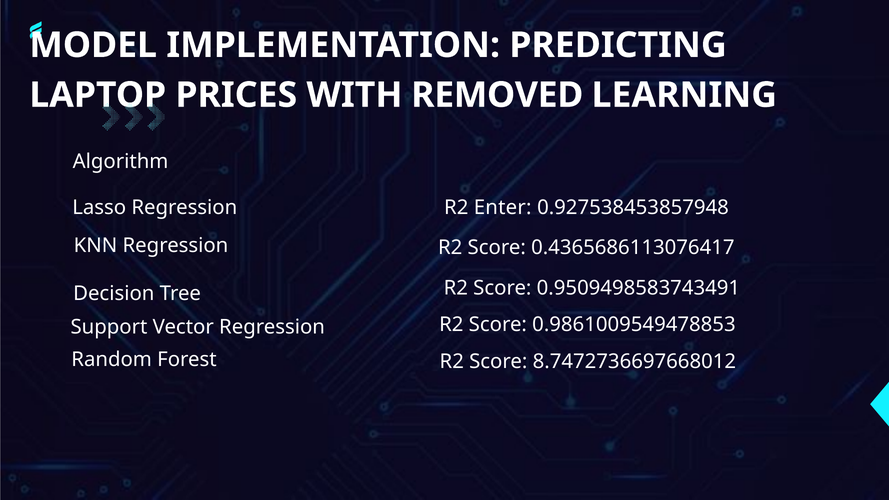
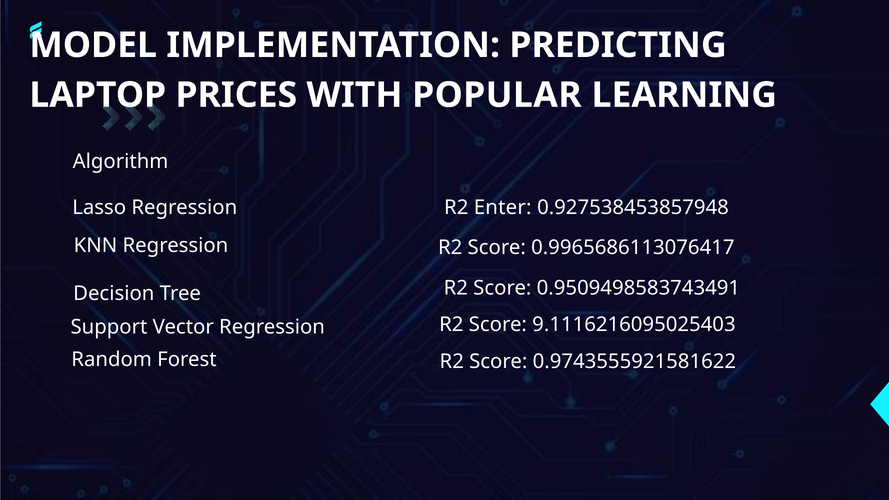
REMOVED: REMOVED -> POPULAR (497, 95)
0.4365686113076417: 0.4365686113076417 -> 0.9965686113076417 (633, 248)
0.9861009549478853: 0.9861009549478853 -> 9.1116216095025403 (634, 325)
8.7472736697668012: 8.7472736697668012 -> 0.9743555921581622 (634, 361)
